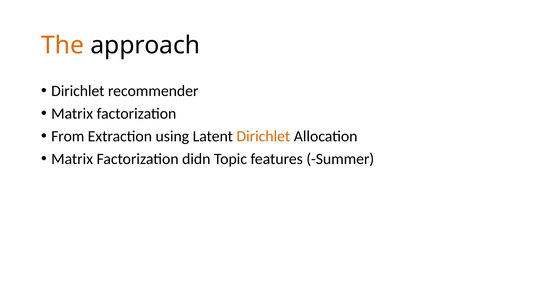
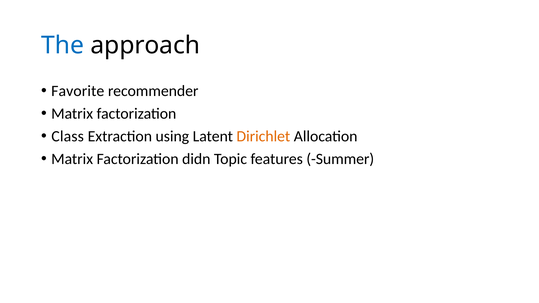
The colour: orange -> blue (63, 45)
Dirichlet: Dirichlet -> Favorite (78, 91)
From: From -> Class (68, 136)
